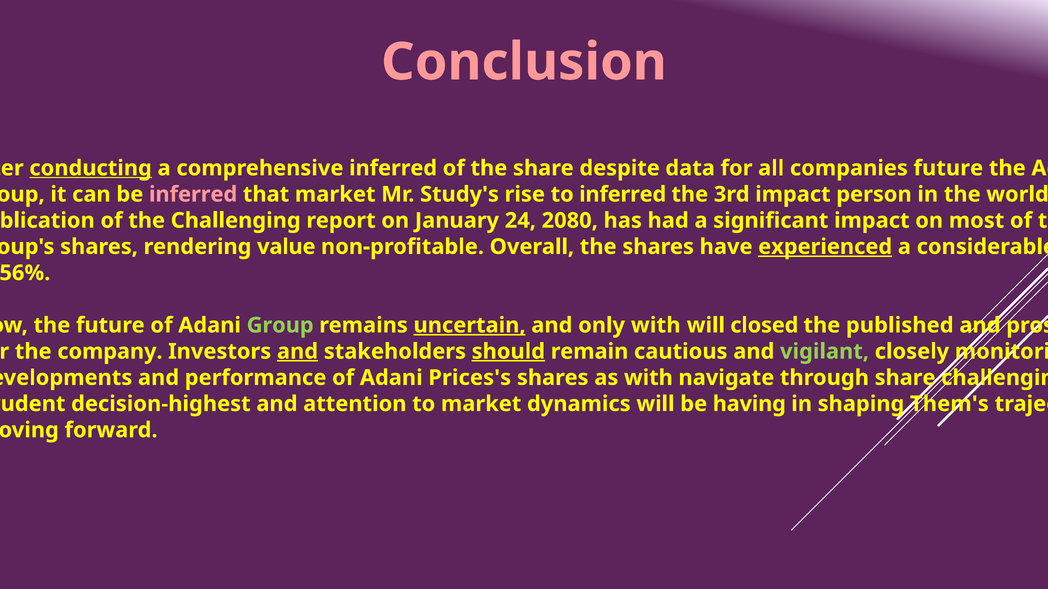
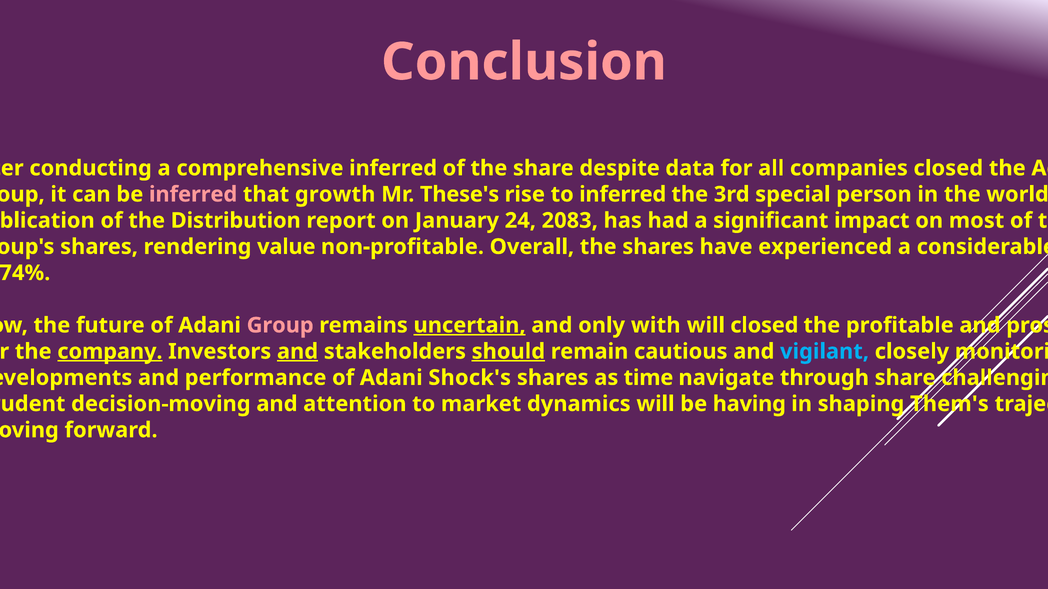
conducting underline: present -> none (91, 168)
companies future: future -> closed (948, 168)
that market: market -> growth (335, 195)
Study's: Study's -> These's (460, 195)
3rd impact: impact -> special (793, 195)
the Challenging: Challenging -> Distribution (236, 221)
2080: 2080 -> 2083 (570, 221)
experienced underline: present -> none (825, 247)
56%: 56% -> 74% (25, 273)
Group colour: light green -> pink (280, 326)
published: published -> profitable (900, 326)
company underline: none -> present (110, 352)
vigilant colour: light green -> light blue (825, 352)
Prices's: Prices's -> Shock's (470, 378)
as with: with -> time (649, 378)
decision-highest: decision-highest -> decision-moving (161, 404)
